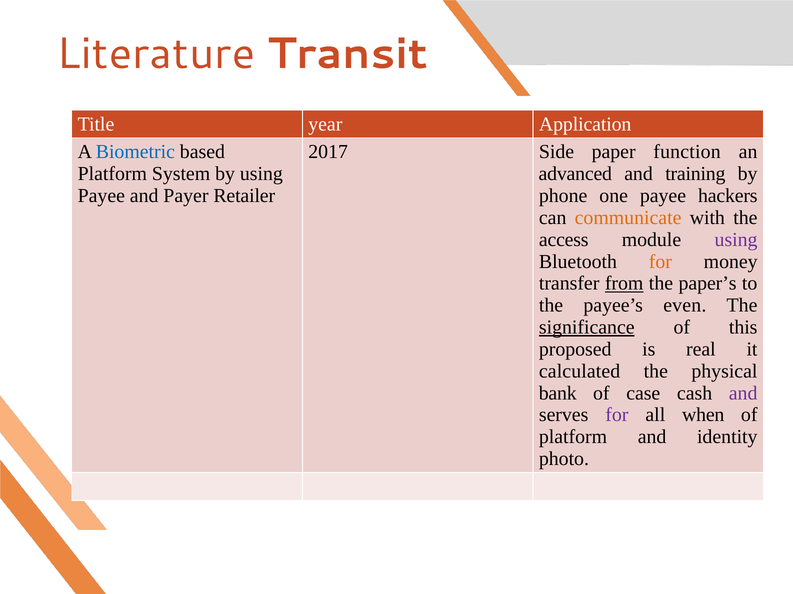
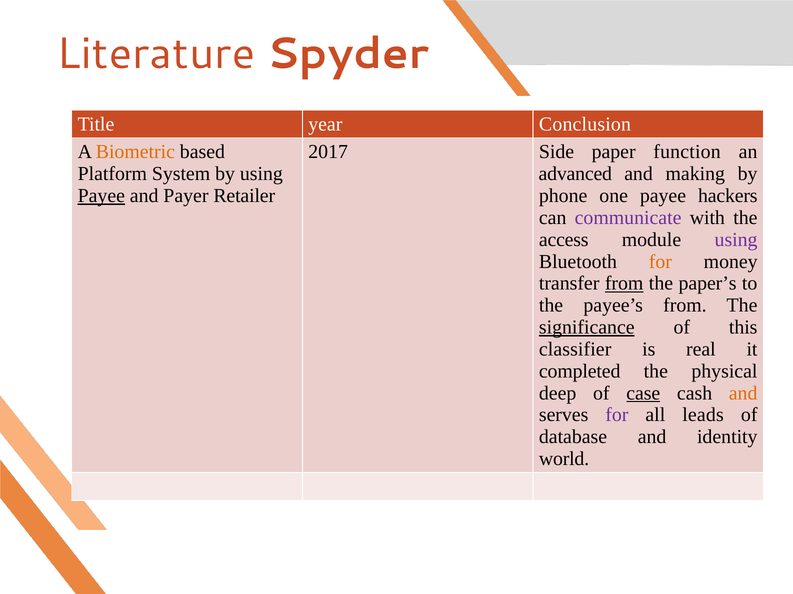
Transit: Transit -> Spyder (348, 54)
Application: Application -> Conclusion (585, 124)
Biometric colour: blue -> orange (135, 152)
training: training -> making (695, 174)
Payee underline: none -> present (101, 196)
communicate colour: orange -> purple (628, 218)
payee’s even: even -> from (685, 306)
proposed: proposed -> classifier (575, 350)
calculated: calculated -> completed (580, 372)
bank: bank -> deep (558, 393)
case underline: none -> present (643, 393)
and colour: purple -> orange (743, 393)
when: when -> leads (703, 415)
platform: platform -> database (573, 437)
photo: photo -> world (564, 459)
